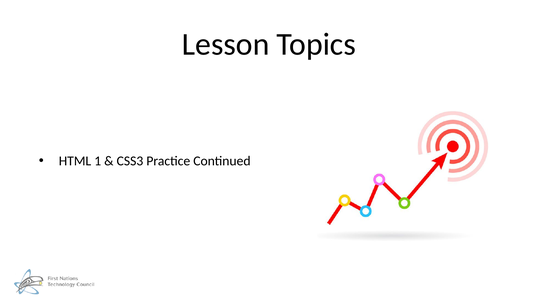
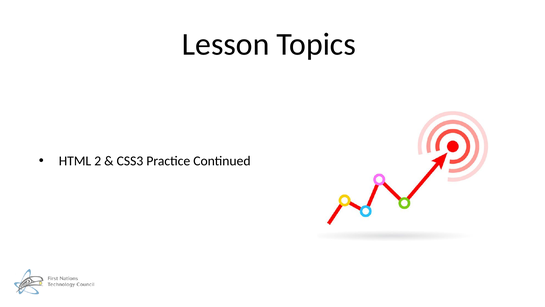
1: 1 -> 2 (98, 161)
